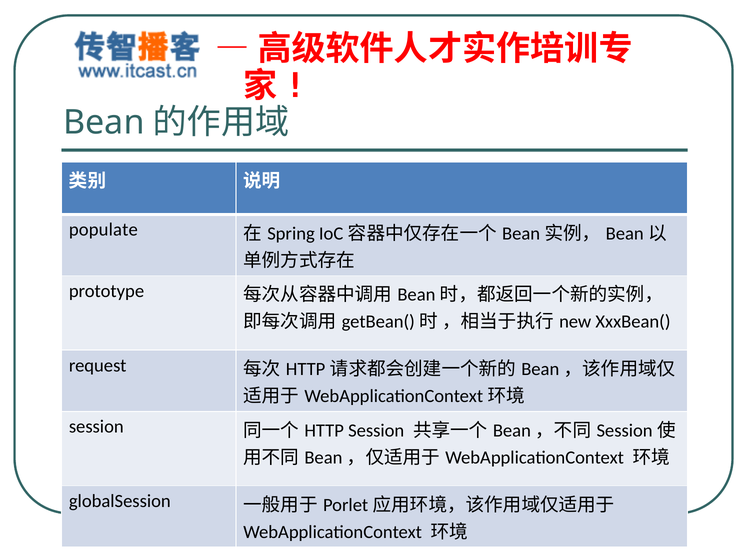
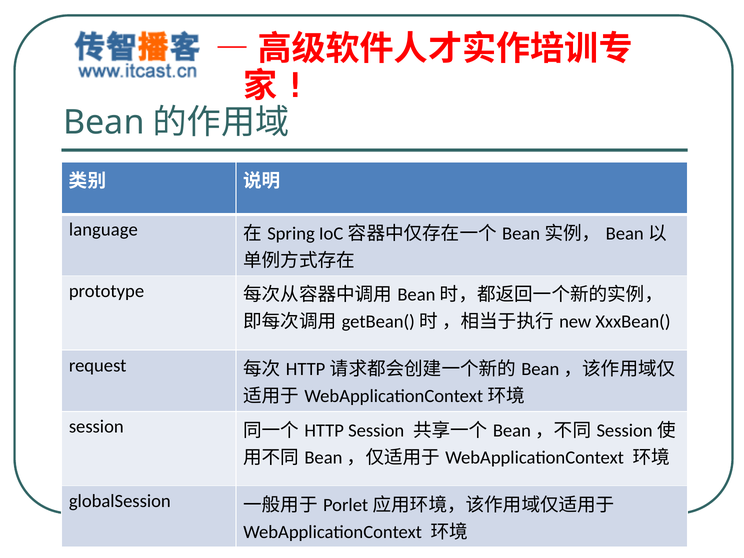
populate: populate -> language (103, 230)
